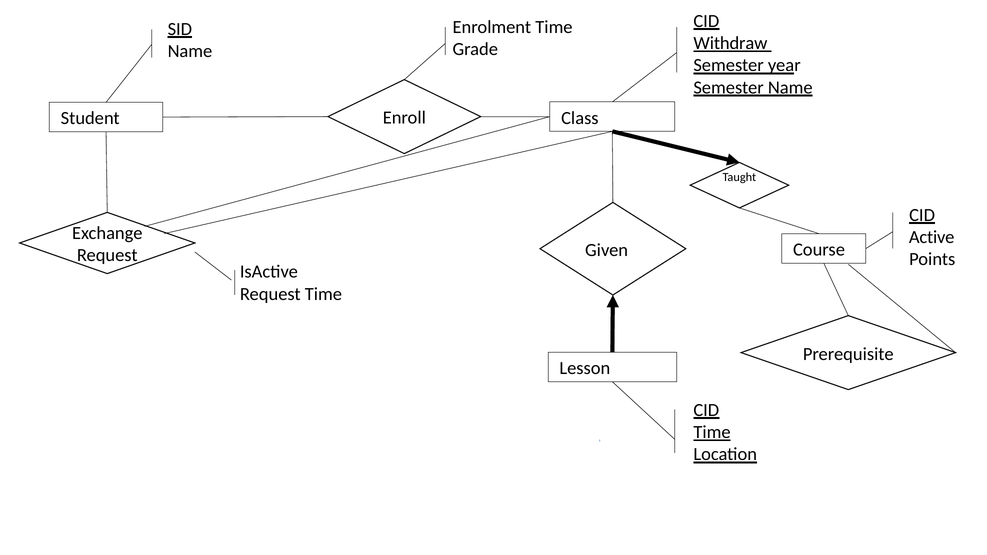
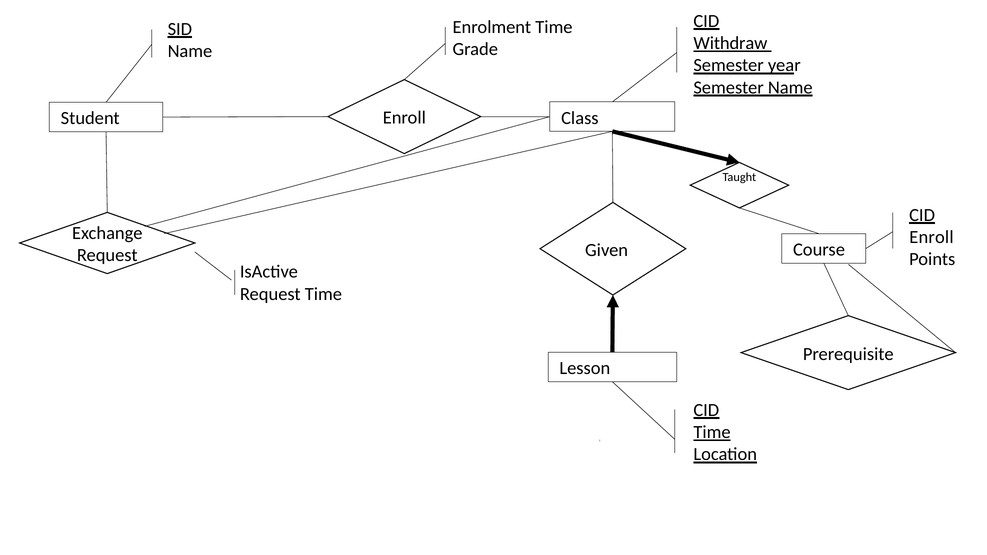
Active: Active -> Enroll (931, 237)
